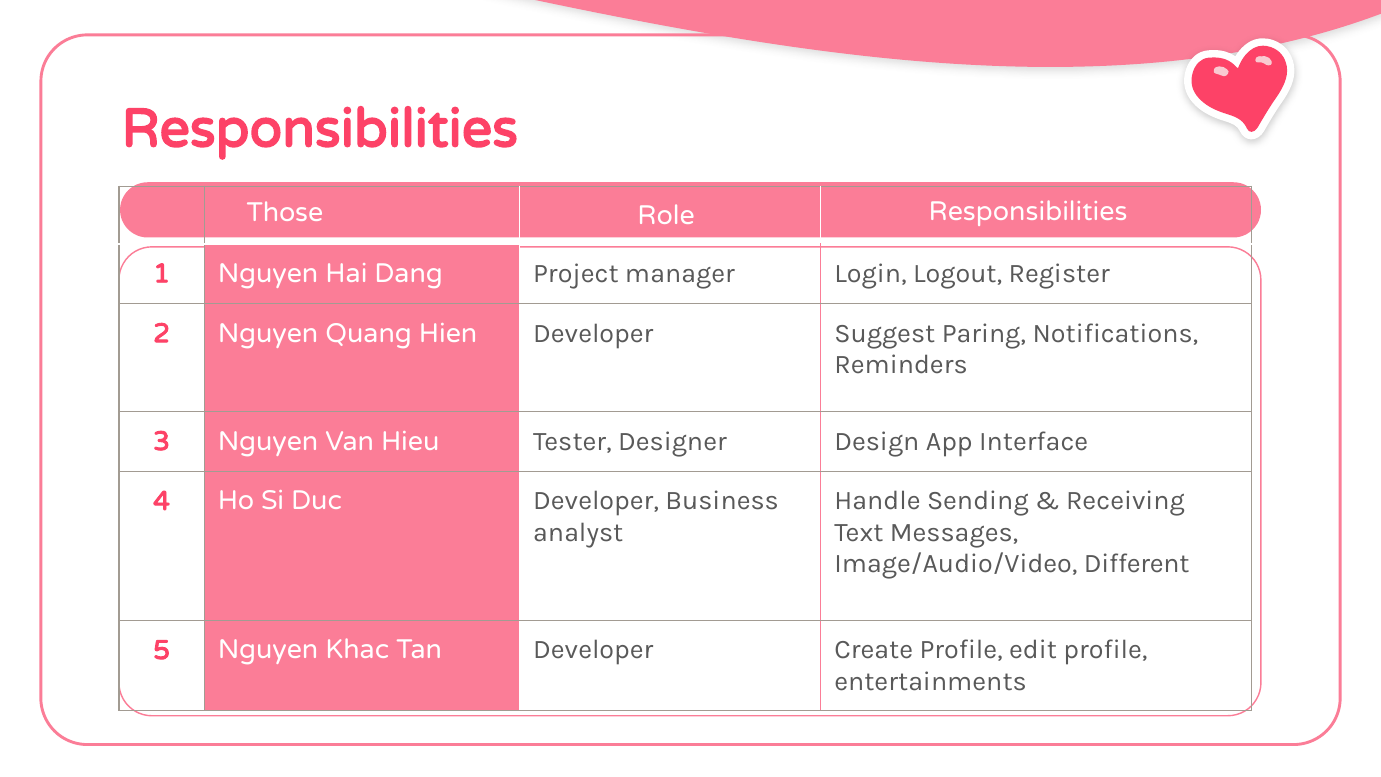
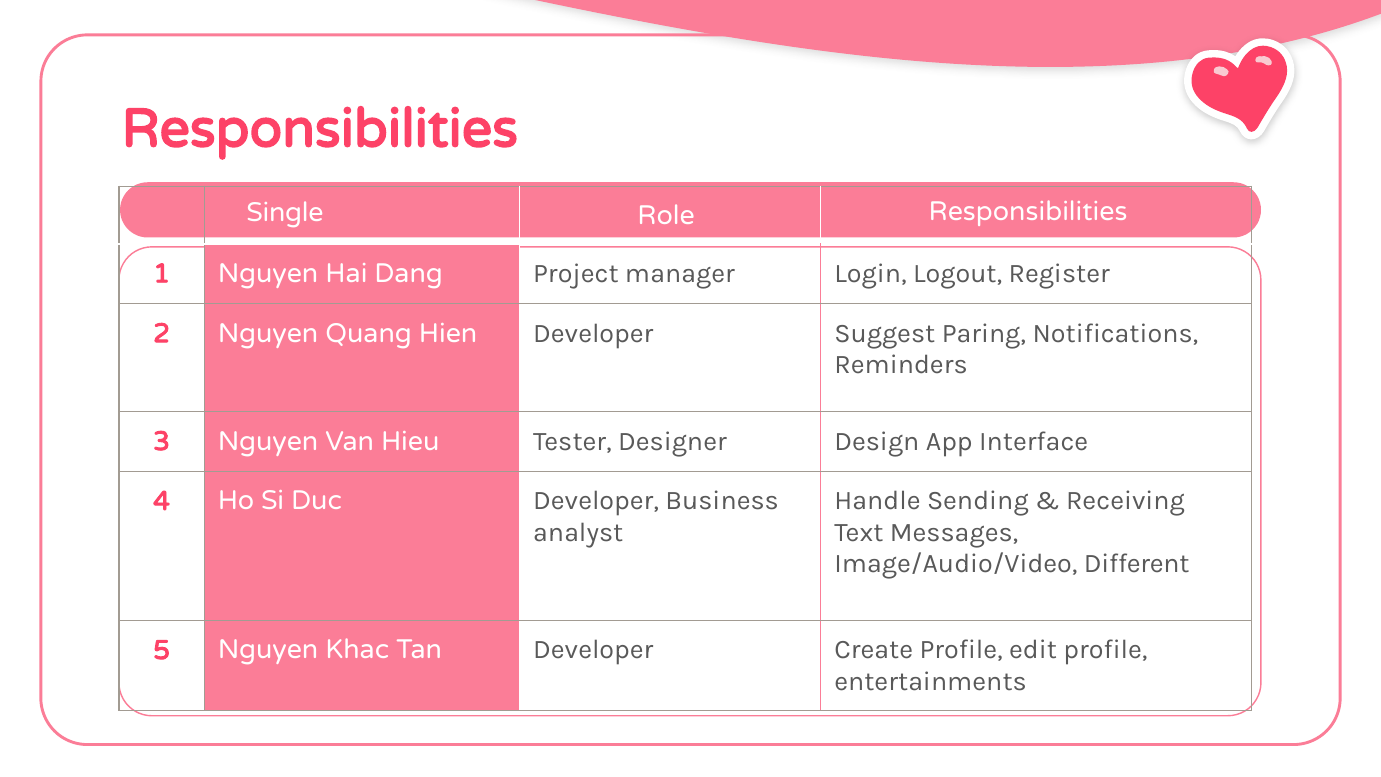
Those: Those -> Single (285, 213)
